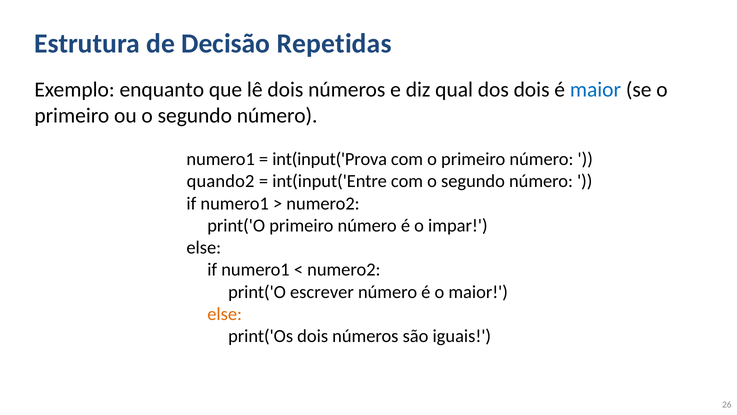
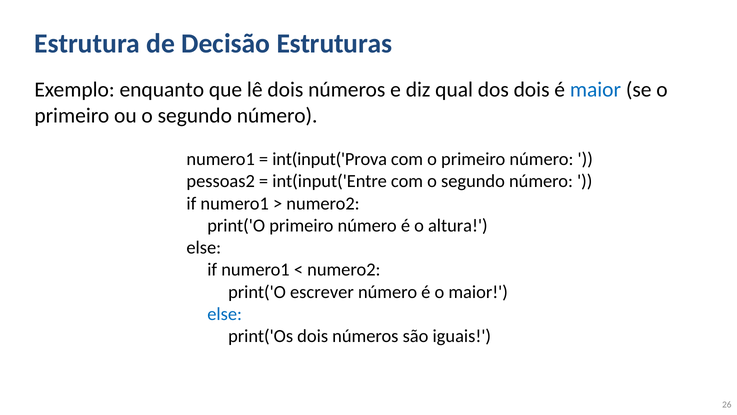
Repetidas: Repetidas -> Estruturas (334, 43)
quando2: quando2 -> pessoas2 (221, 181)
impar: impar -> altura (458, 225)
else colour: orange -> blue (225, 314)
